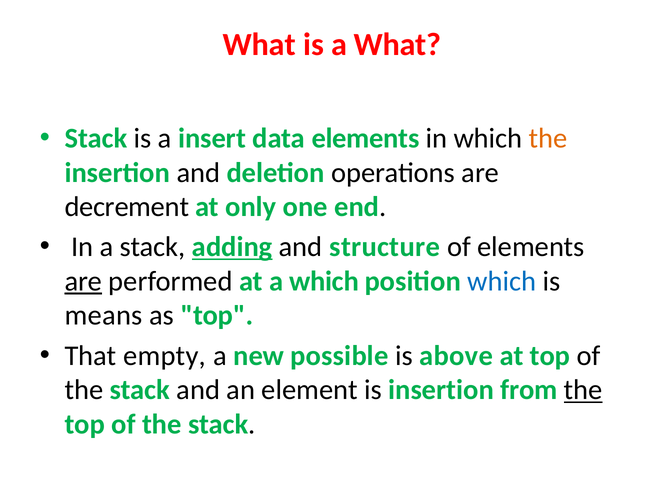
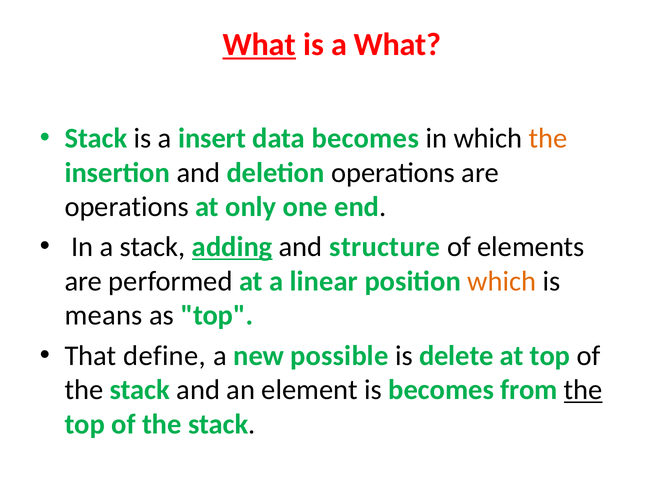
What underline: none -> present (259, 45)
data elements: elements -> becomes (365, 138)
decrement: decrement -> operations (127, 207)
are underline: present -> none (83, 281)
a which: which -> linear (324, 281)
which colour: blue -> orange (502, 281)
empty: empty -> define (165, 356)
above: above -> delete (456, 356)
is insertion: insertion -> becomes (441, 390)
